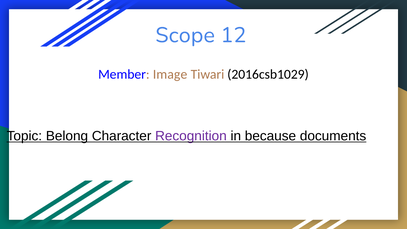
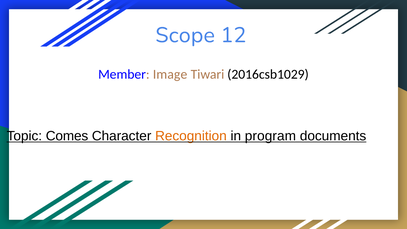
Belong: Belong -> Comes (67, 136)
Recognition colour: purple -> orange (191, 136)
because: because -> program (270, 136)
